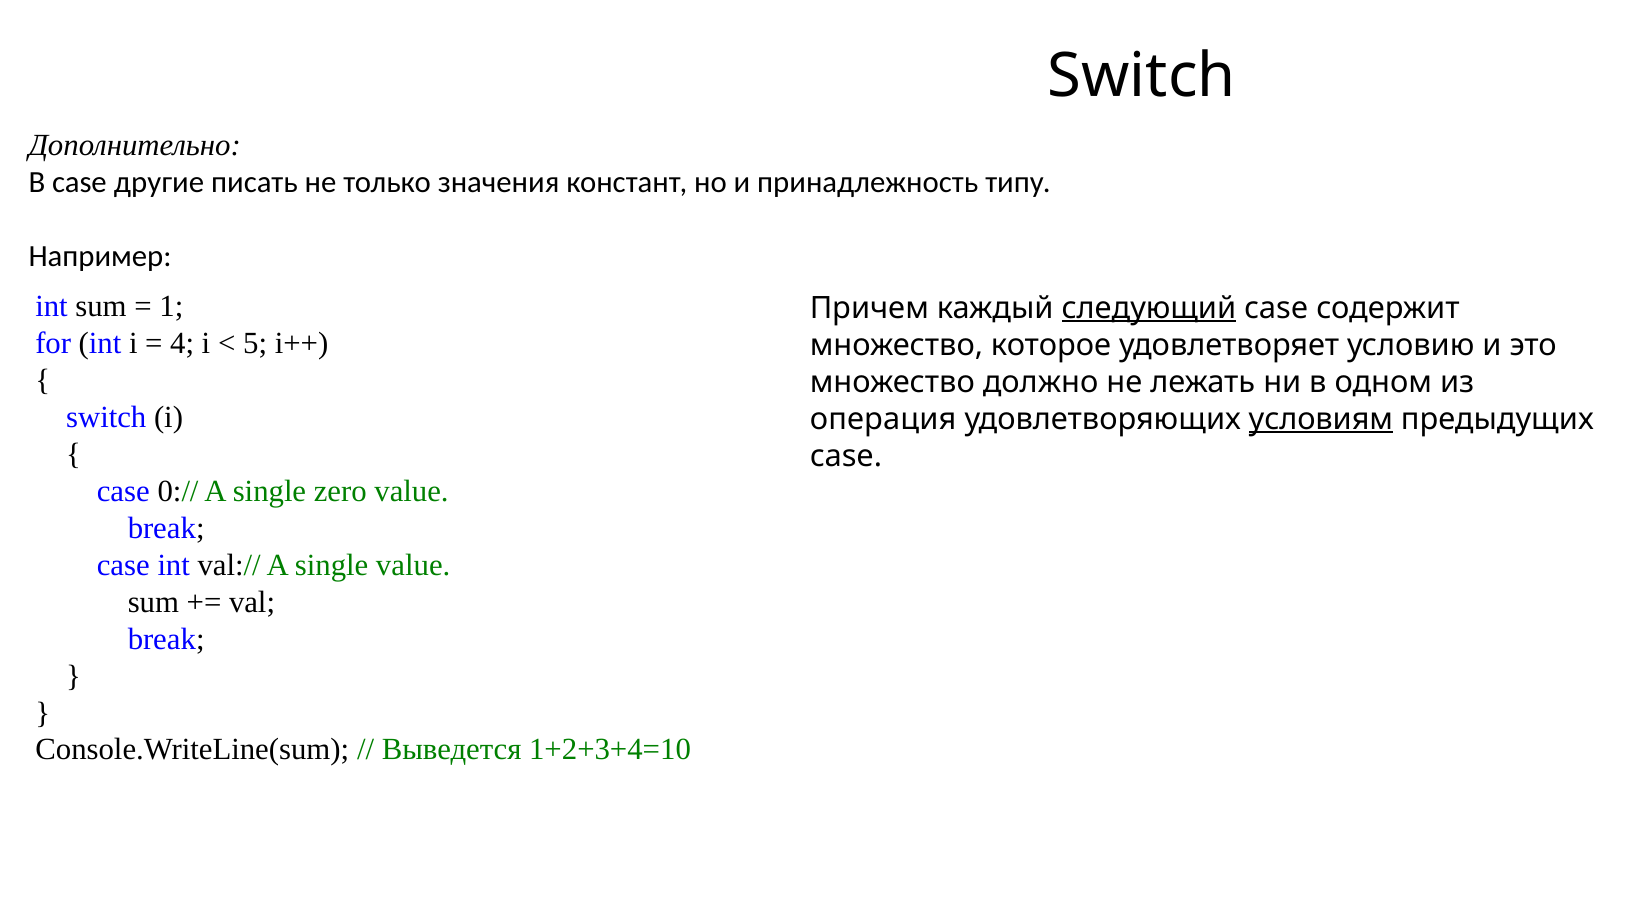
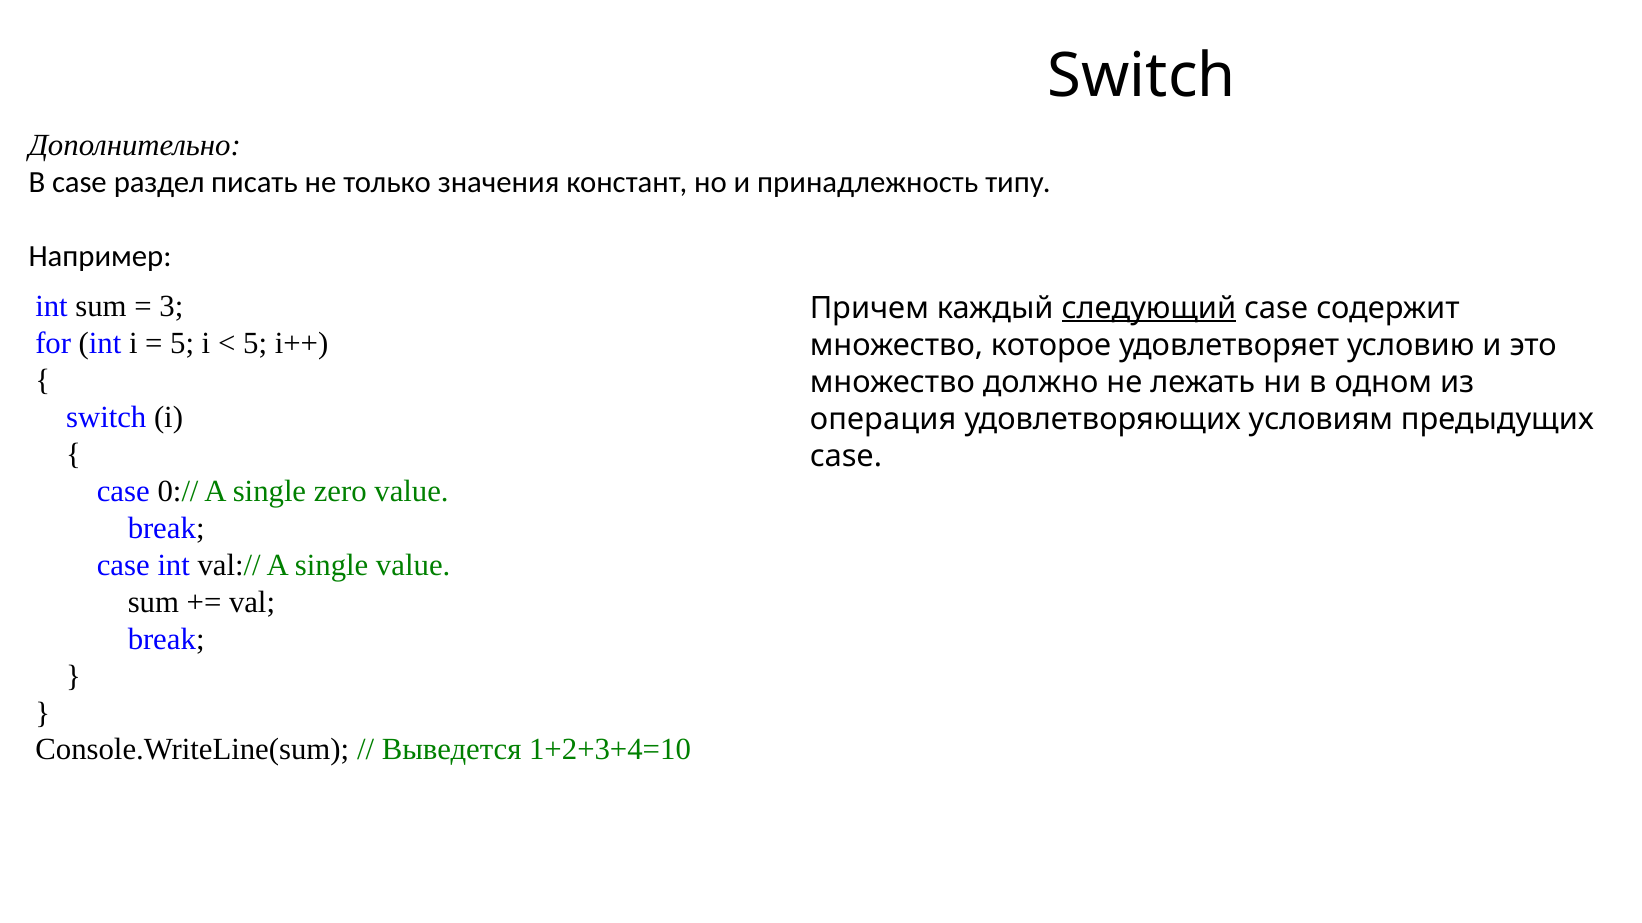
другие: другие -> раздел (159, 182)
1: 1 -> 3 (171, 307)
4: 4 -> 5 (182, 344)
условиям underline: present -> none (1321, 419)
